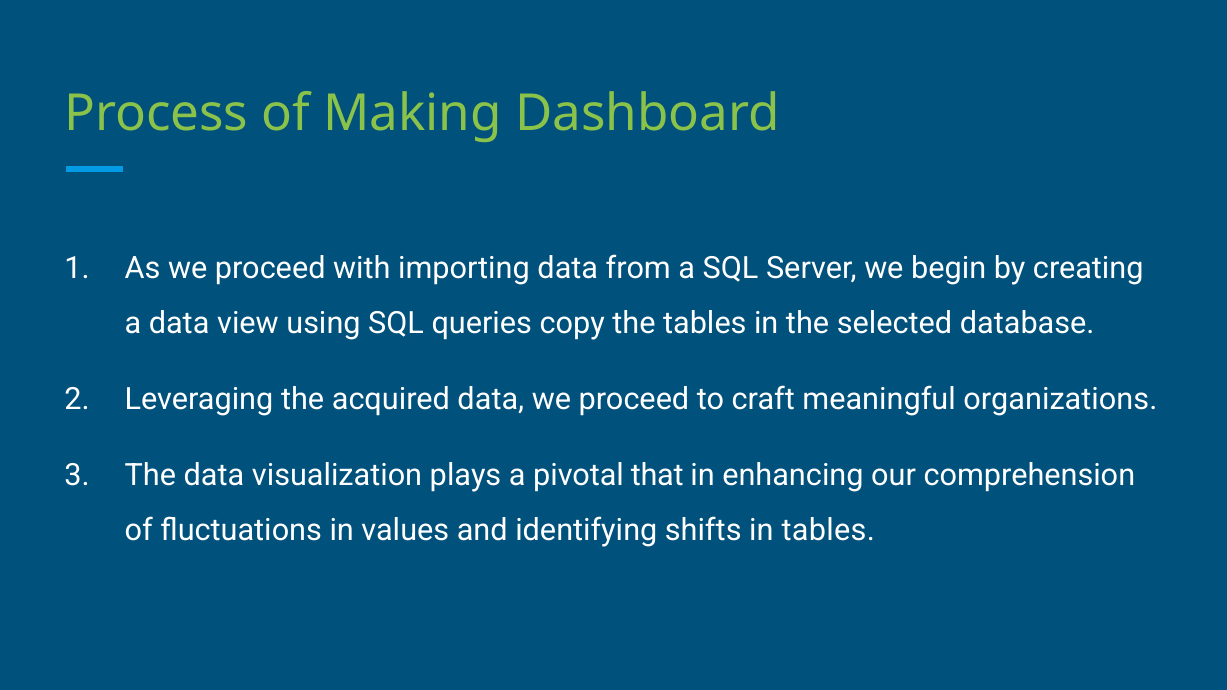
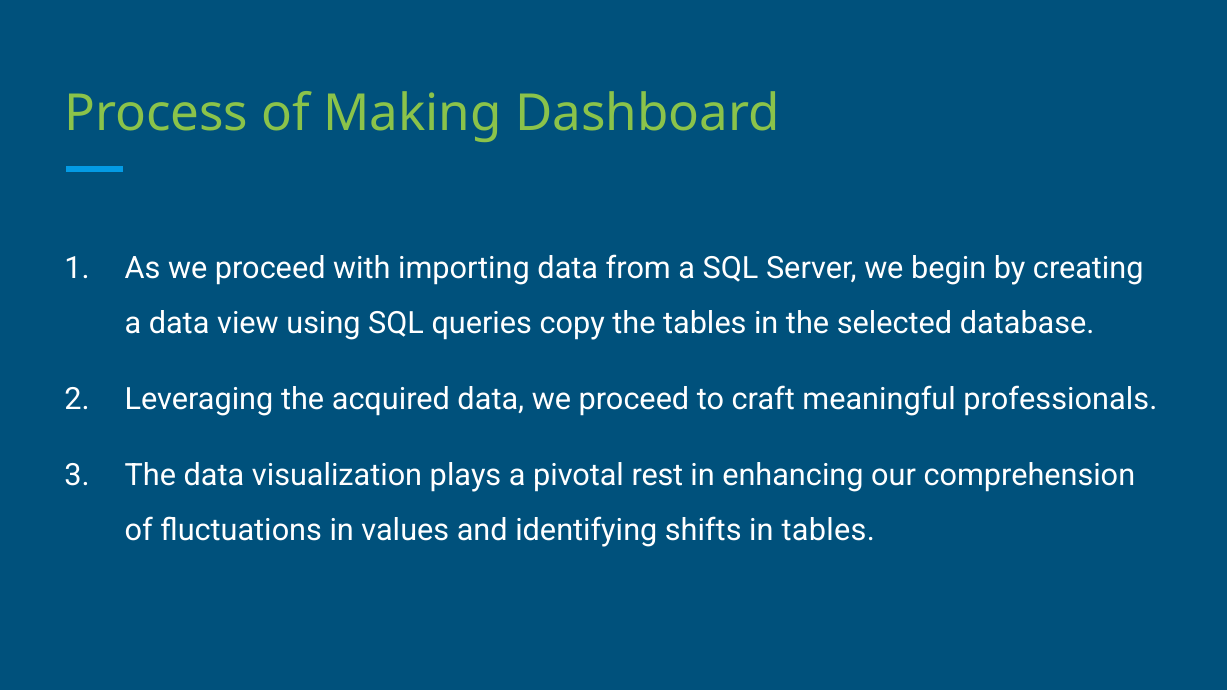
organizations: organizations -> professionals (1060, 399)
that: that -> rest (657, 475)
